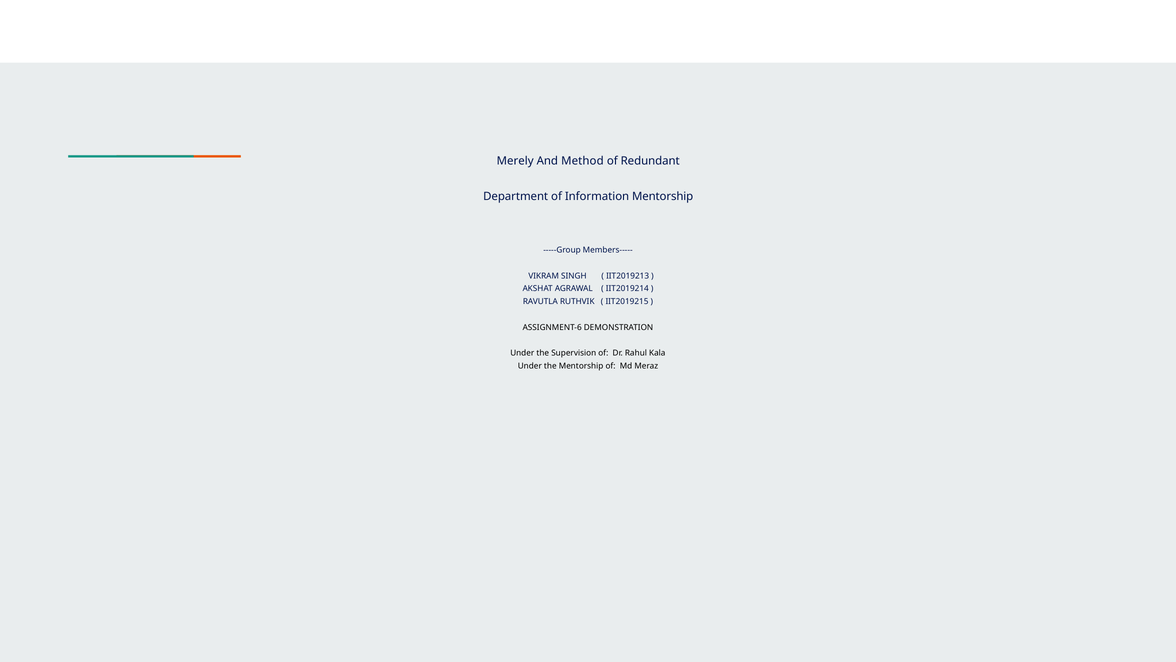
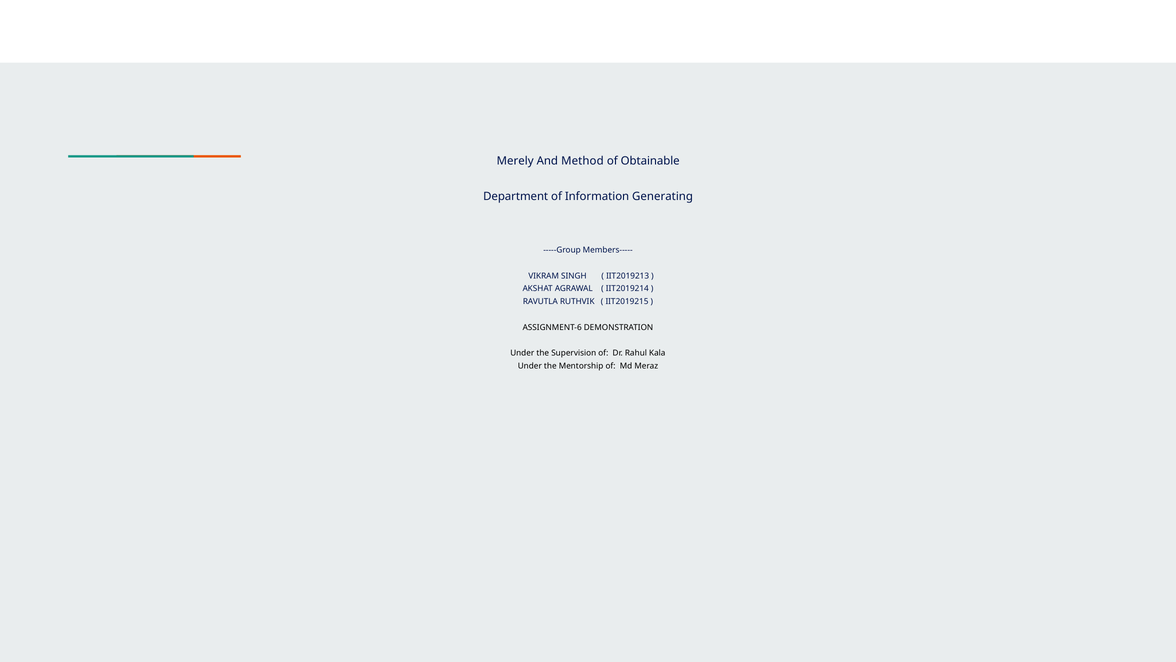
Redundant: Redundant -> Obtainable (650, 161)
Information Mentorship: Mentorship -> Generating (663, 196)
